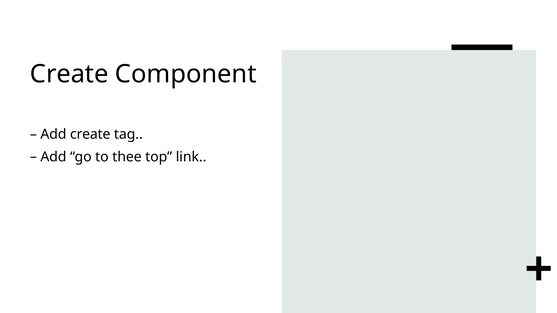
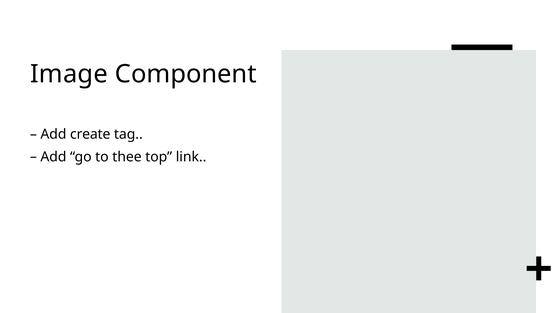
Create: Create -> Image (69, 74)
